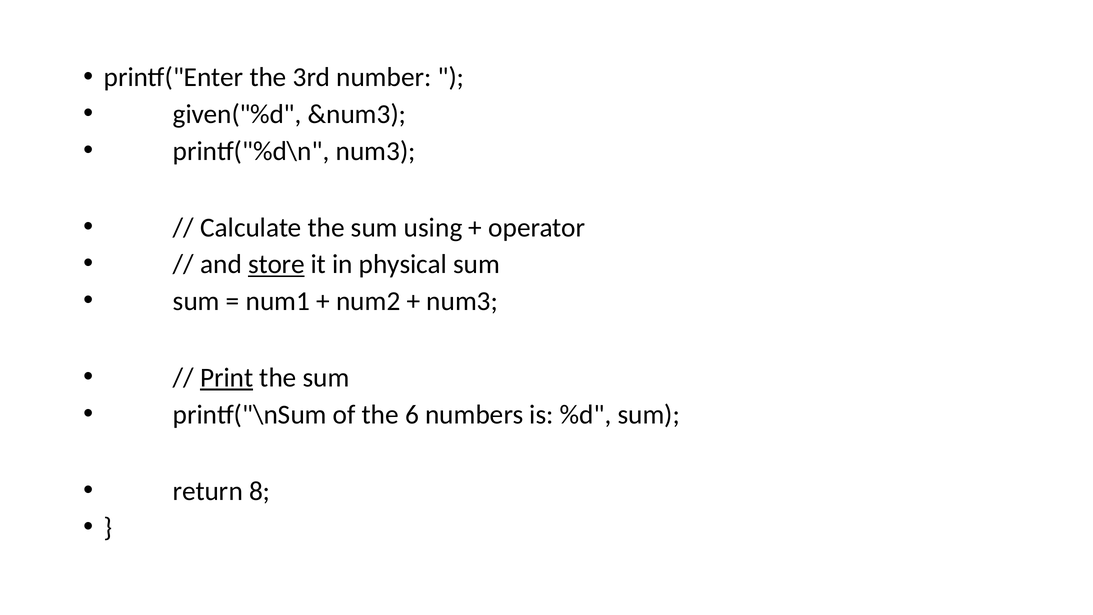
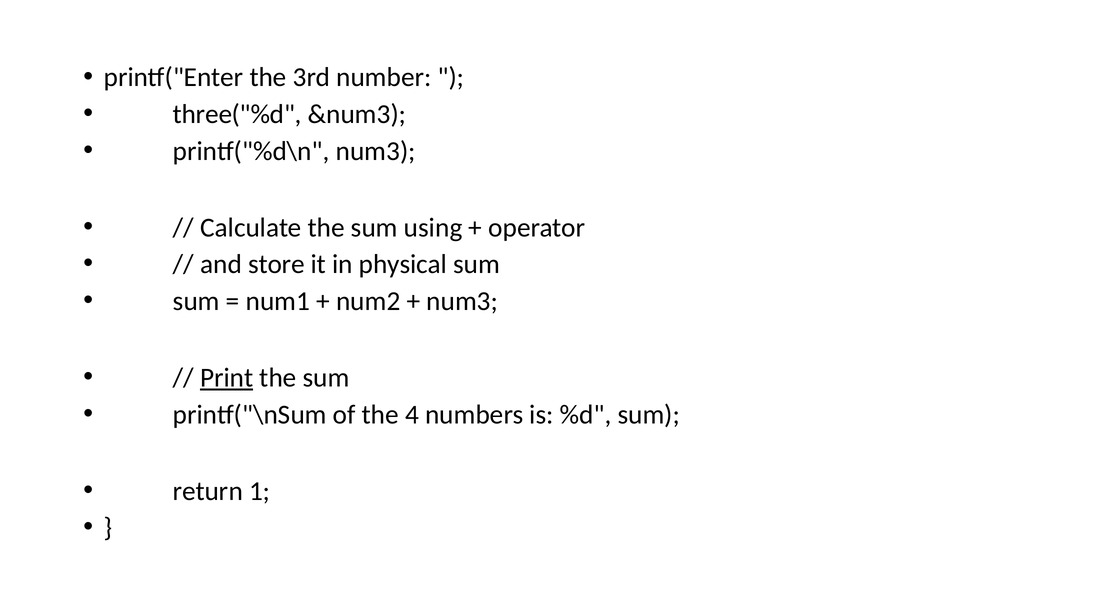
given("%d: given("%d -> three("%d (237, 114)
store underline: present -> none (276, 264)
6: 6 -> 4 (412, 414)
8: 8 -> 1 (260, 491)
